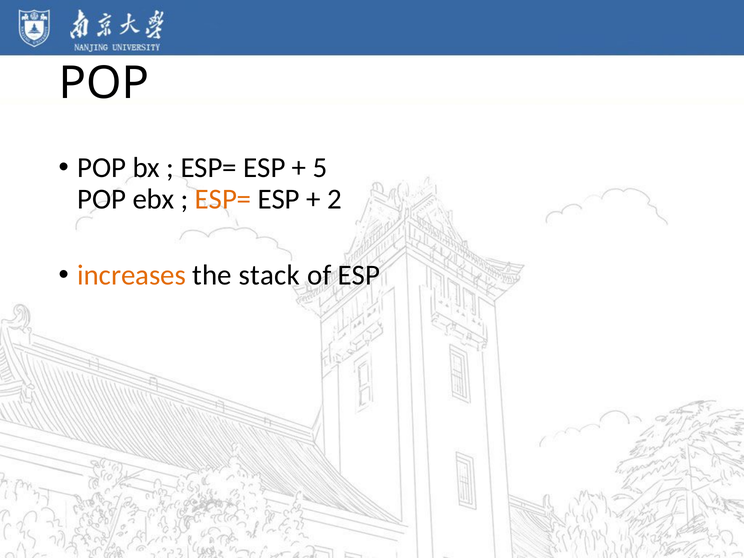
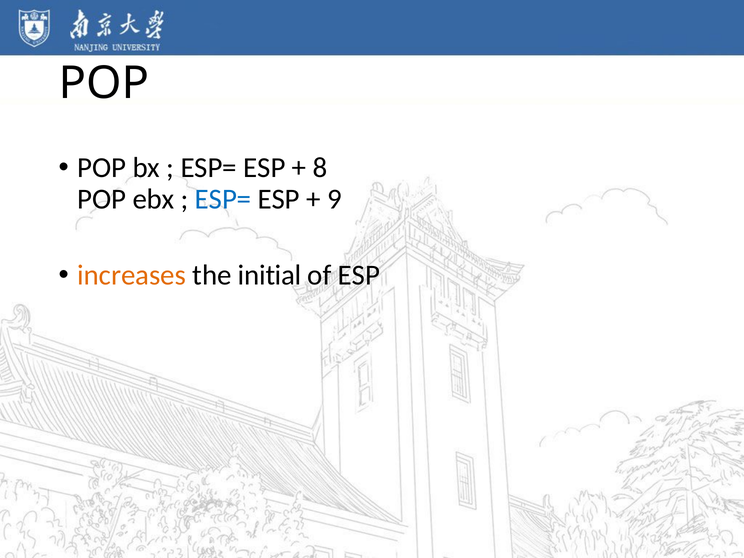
5: 5 -> 8 (320, 168)
ESP= colour: orange -> blue (223, 199)
2: 2 -> 9 (335, 199)
stack: stack -> initial (270, 275)
